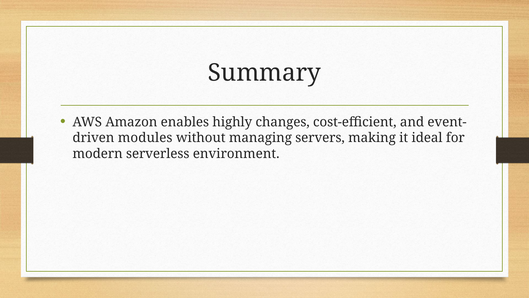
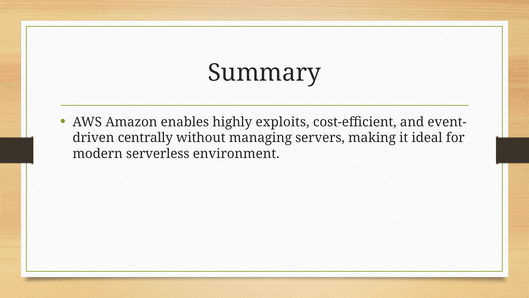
changes: changes -> exploits (283, 122)
modules: modules -> centrally (145, 138)
